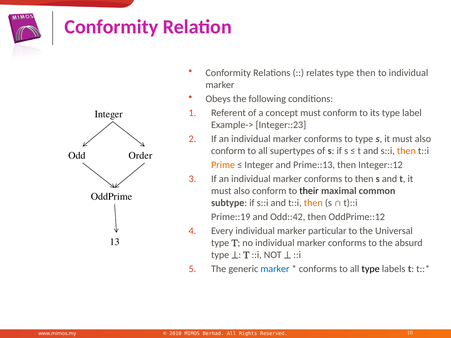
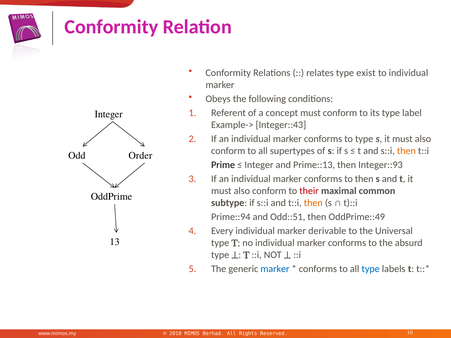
type then: then -> exist (366, 73)
Integer::23: Integer::23 -> Integer::43 (281, 125)
Prime colour: orange -> black (223, 165)
Integer::12: Integer::12 -> Integer::93 (380, 165)
their colour: black -> red (309, 191)
Prime::19: Prime::19 -> Prime::94 (231, 217)
Odd::42: Odd::42 -> Odd::51 (288, 217)
OddPrime::12: OddPrime::12 -> OddPrime::49 (357, 217)
particular: particular -> derivable (327, 231)
type colour: black -> blue (371, 269)
